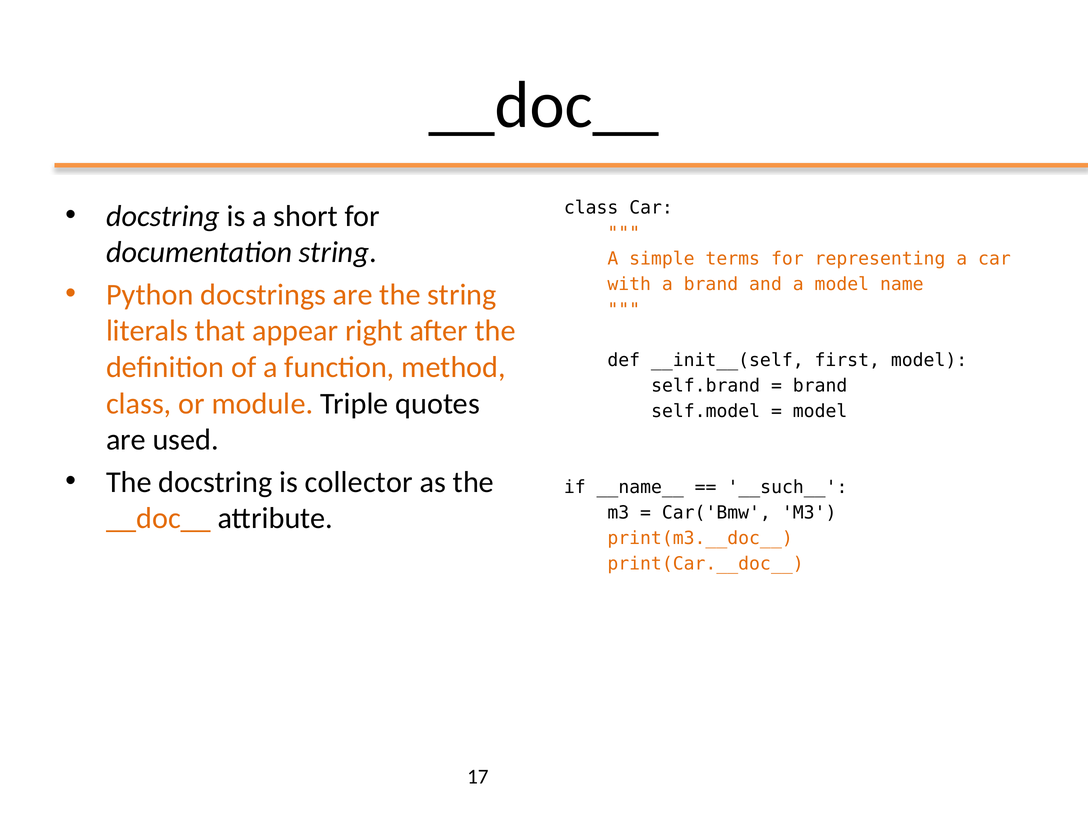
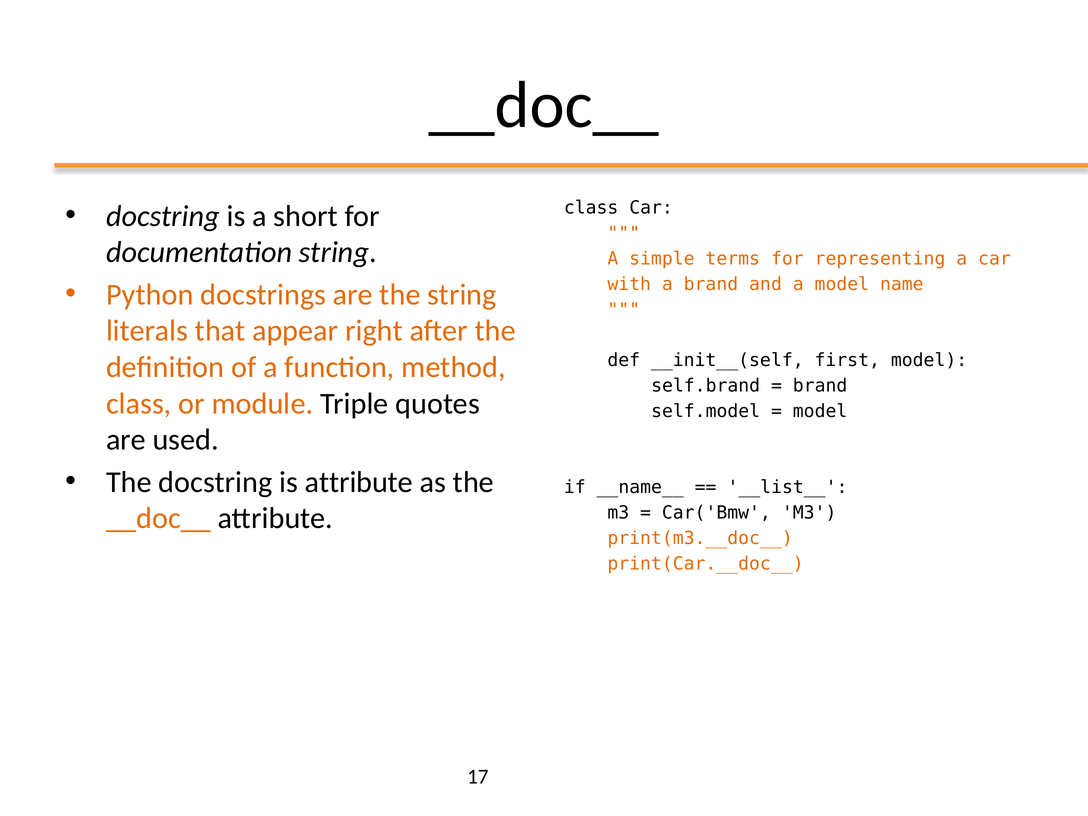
is collector: collector -> attribute (359, 482)
__such__: __such__ -> __list__ (787, 487)
